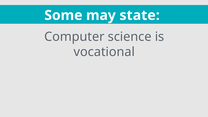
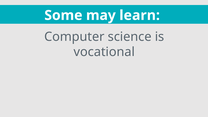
state: state -> learn (140, 15)
